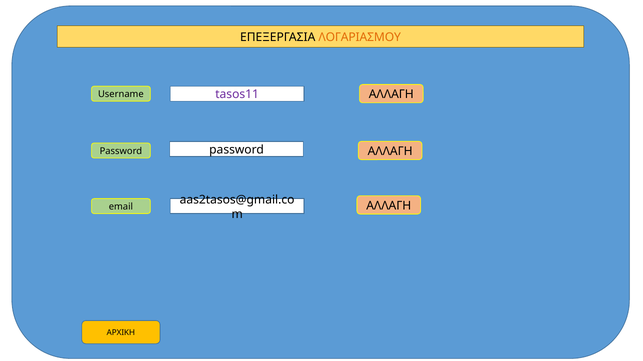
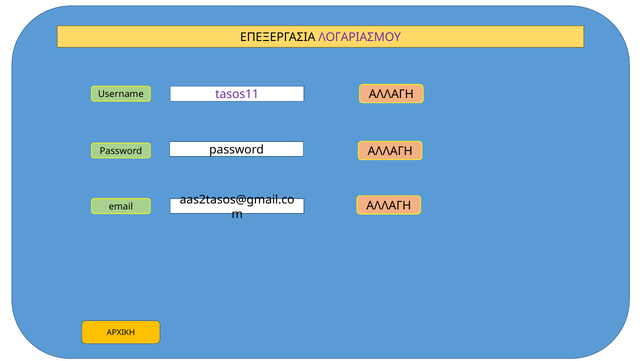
ΛΟΓΑΡΙΑΣΜΟΥ colour: orange -> purple (360, 37)
